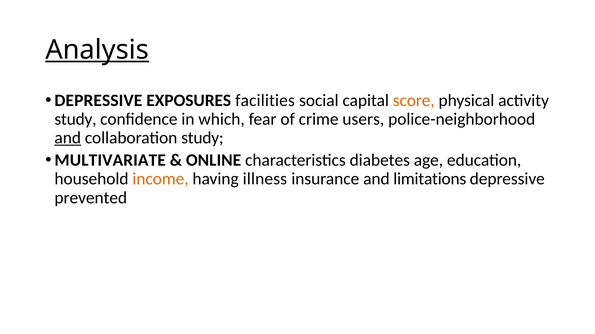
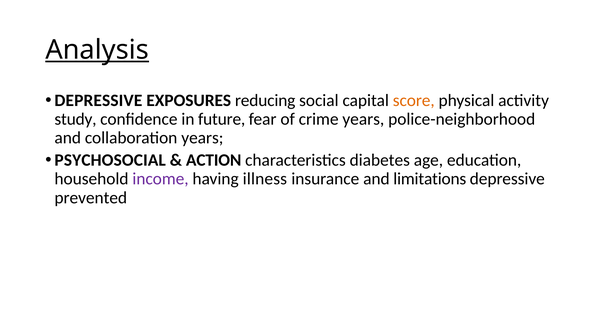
facilities: facilities -> reducing (265, 101)
which: which -> future (222, 119)
crime users: users -> years (363, 119)
and underline: present -> none (68, 138)
collaboration study: study -> years (202, 138)
MULTIVARIATE: MULTIVARIATE -> PSYCHOSOCIAL (110, 161)
ONLINE: ONLINE -> ACTION (214, 161)
income colour: orange -> purple (161, 179)
